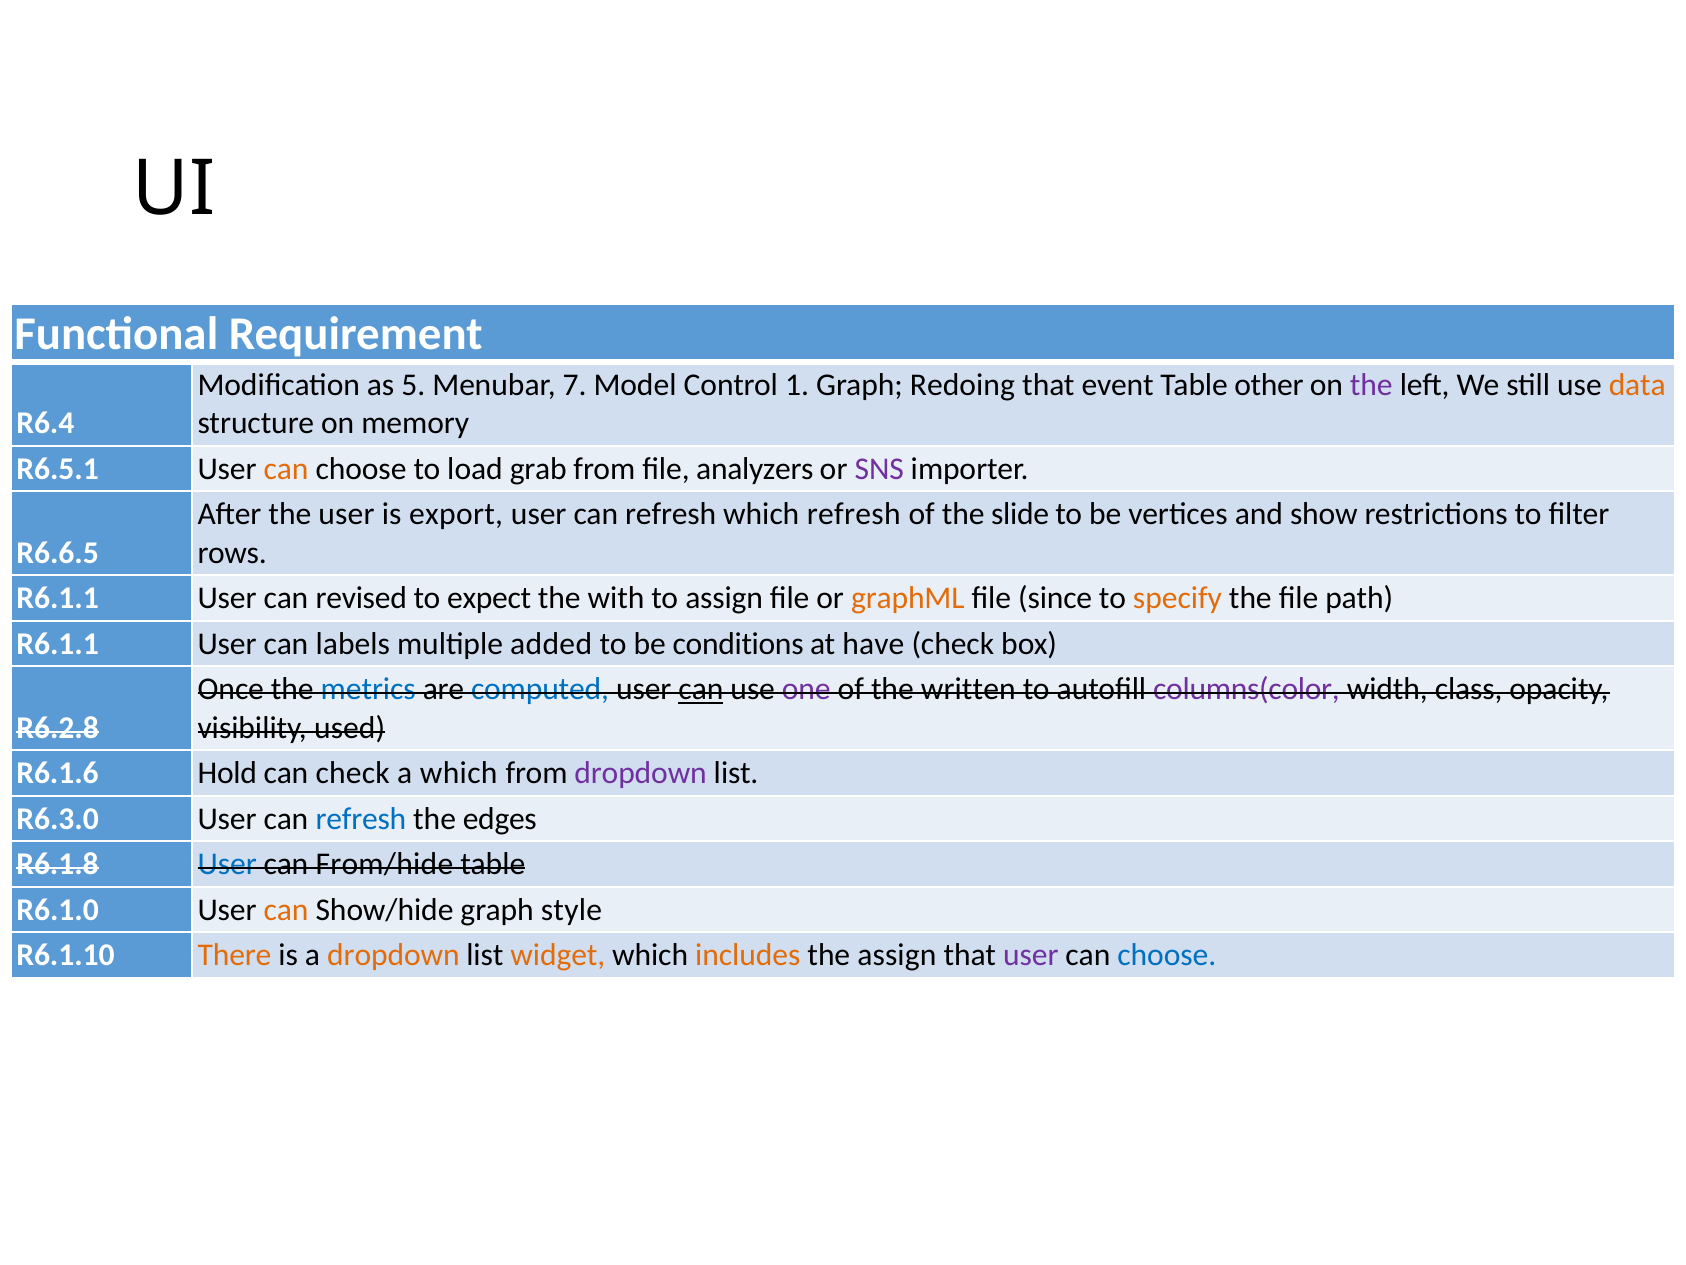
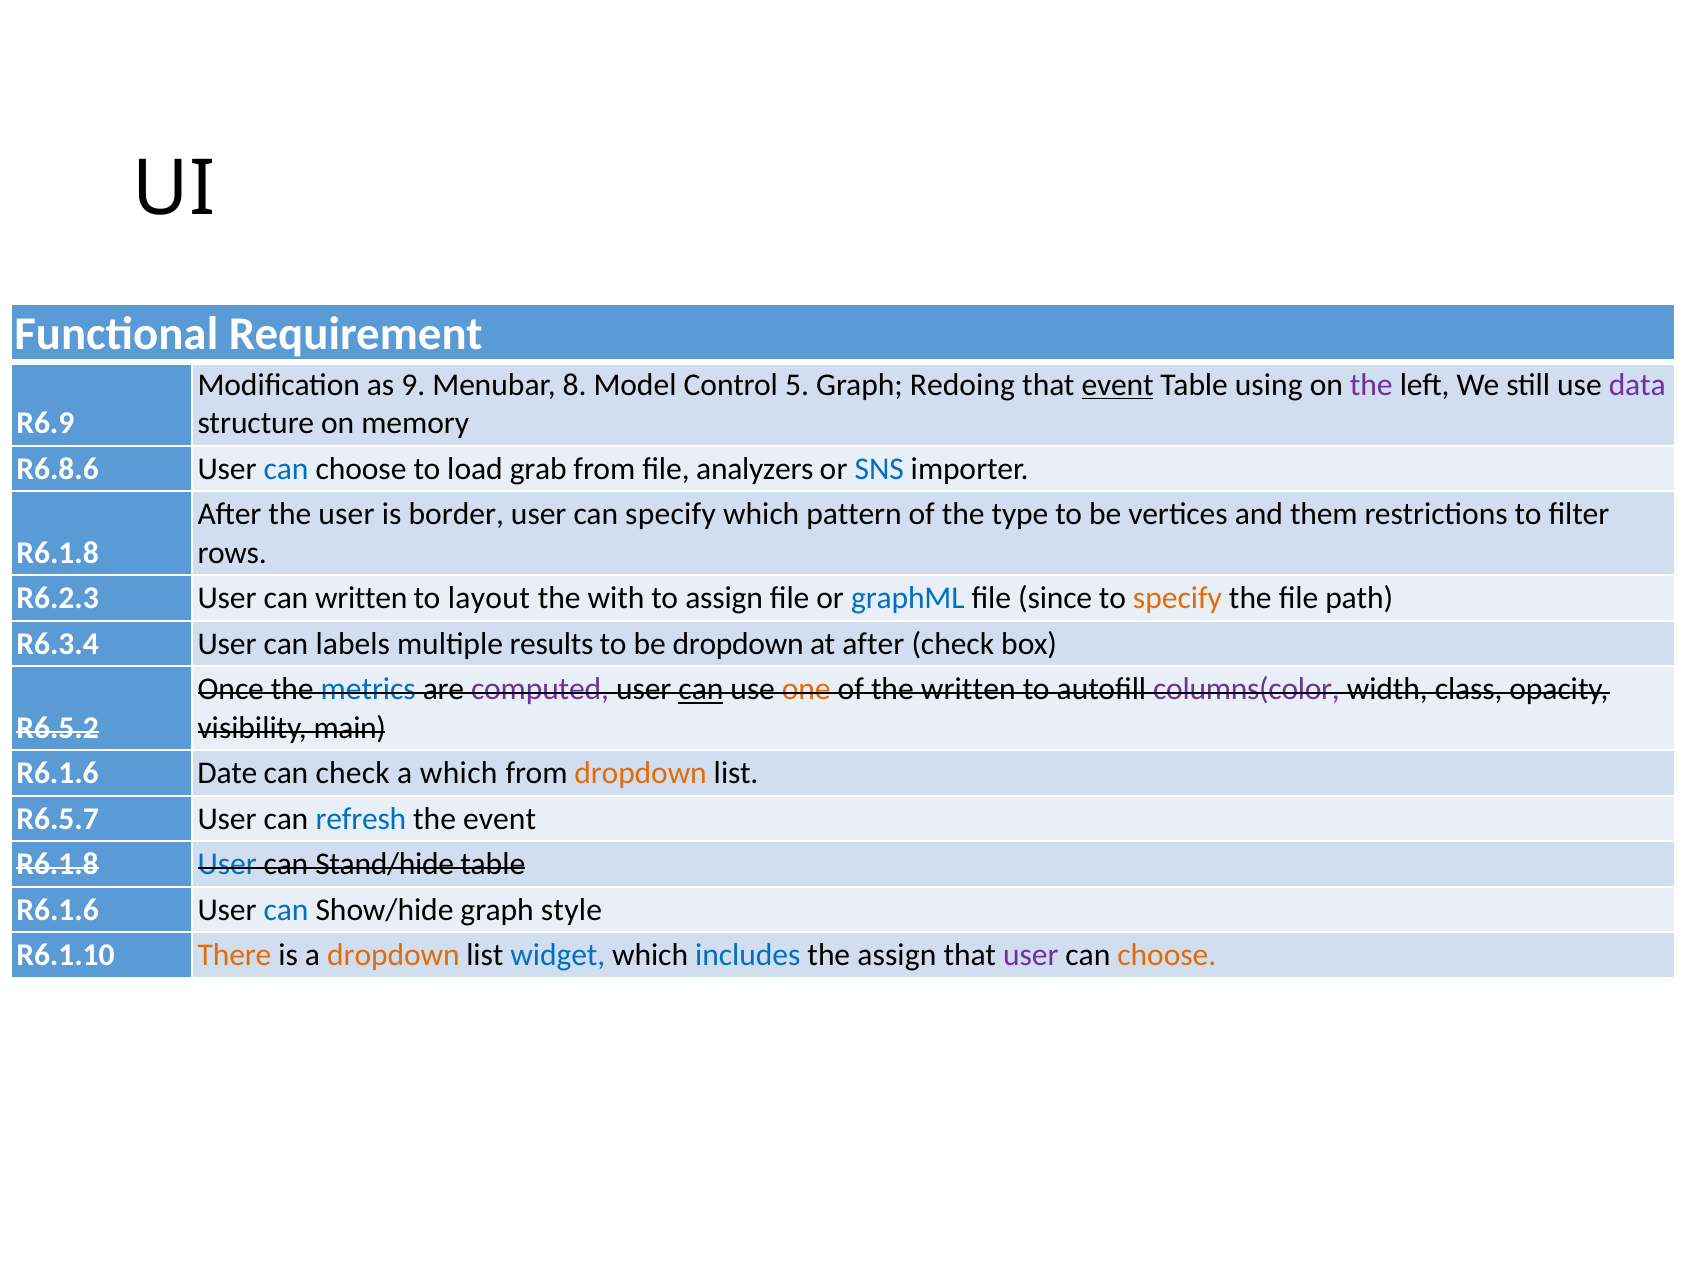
5: 5 -> 9 (413, 385)
7: 7 -> 8 (575, 385)
1: 1 -> 5 (797, 385)
event underline: none -> present (1118, 385)
other: other -> using (1269, 385)
data colour: orange -> purple (1637, 385)
R6.4: R6.4 -> R6.9 (45, 423)
R6.5.1: R6.5.1 -> R6.8.6 (58, 469)
can colour: orange -> blue (286, 469)
SNS colour: purple -> blue (879, 469)
export: export -> border (456, 514)
refresh: refresh -> specify (671, 514)
which refresh: refresh -> pattern (854, 514)
slide: slide -> type (1020, 514)
show: show -> them (1324, 514)
R6.6.5: R6.6.5 -> R6.1.8 (58, 553)
R6.1.1: R6.1.1 -> R6.2.3 (58, 598)
can revised: revised -> written (361, 598)
expect: expect -> layout (489, 598)
graphML colour: orange -> blue (908, 598)
R6.1.1: R6.1.1 -> R6.3.4 (58, 644)
added: added -> results (551, 644)
be conditions: conditions -> dropdown (738, 644)
at have: have -> after (873, 644)
computed colour: blue -> purple (540, 689)
one colour: purple -> orange (806, 689)
R6.2.8: R6.2.8 -> R6.5.2 (58, 728)
used: used -> main (350, 728)
Hold: Hold -> Date (227, 773)
dropdown colour: purple -> orange (641, 773)
R6.3.0: R6.3.0 -> R6.5.7 (58, 819)
the edges: edges -> event (500, 819)
From/hide: From/hide -> Stand/hide (385, 864)
R6.1.0: R6.1.0 -> R6.1.6 (58, 910)
can colour: orange -> blue (286, 910)
widget colour: orange -> blue (558, 955)
includes colour: orange -> blue (748, 955)
choose colour: blue -> orange (1167, 955)
